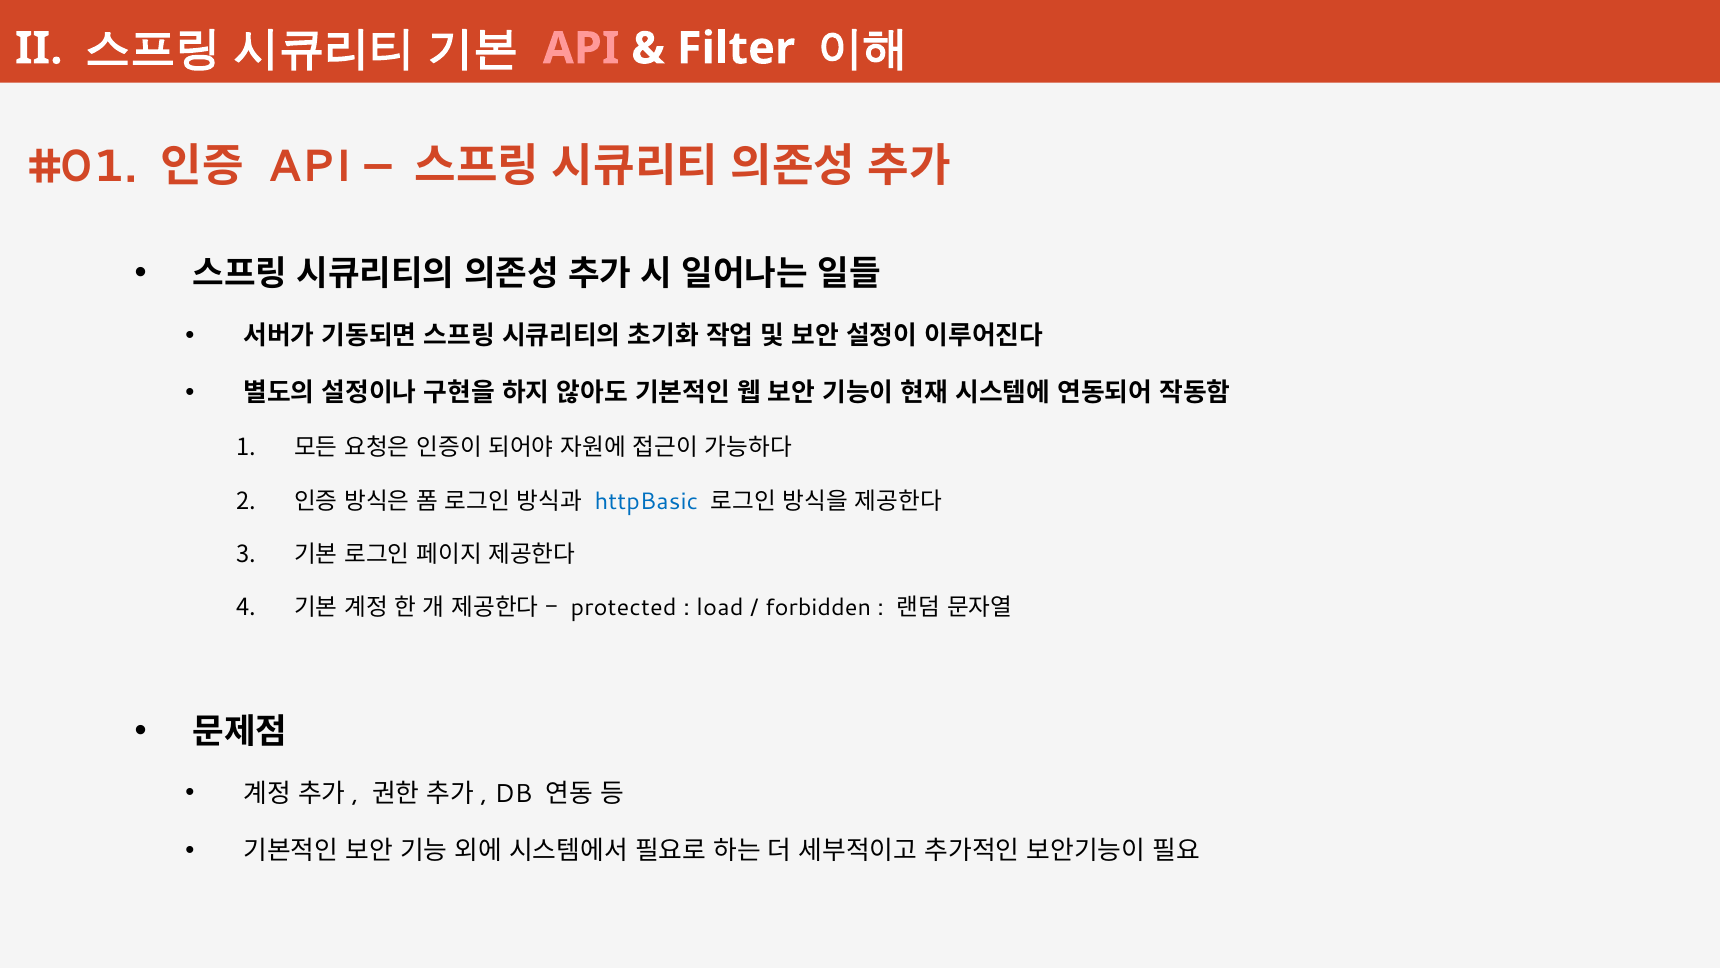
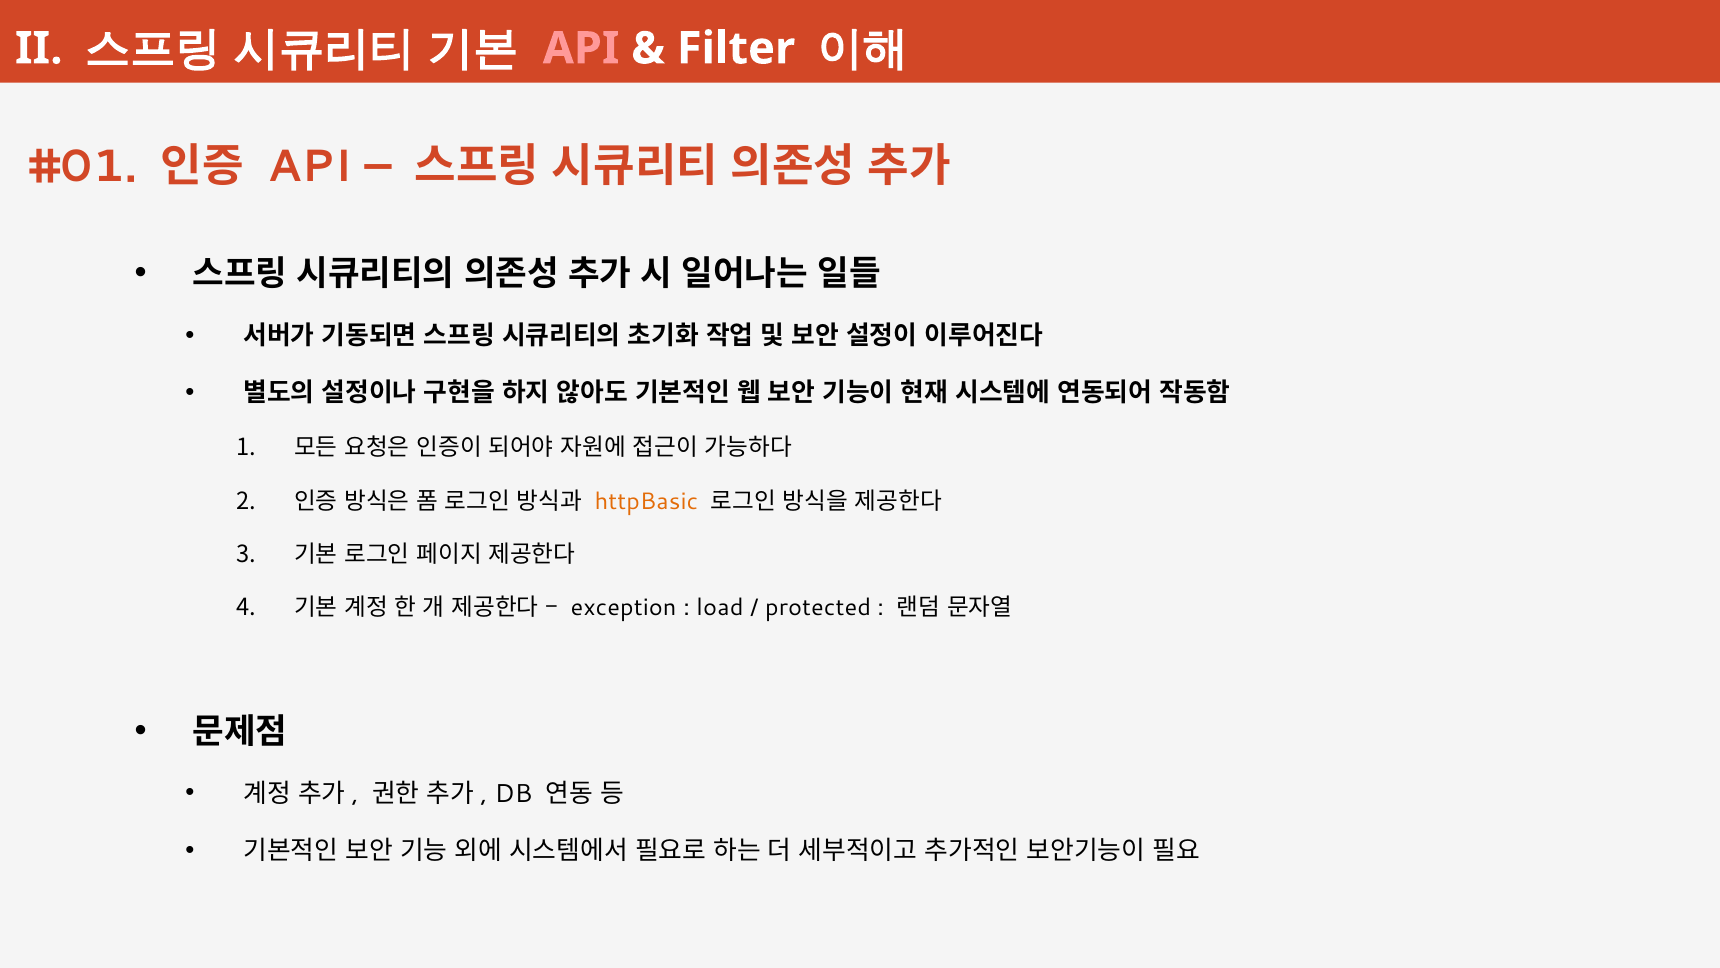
httpBasic colour: blue -> orange (646, 501)
protected: protected -> exception (624, 608)
forbidden: forbidden -> protected (818, 608)
